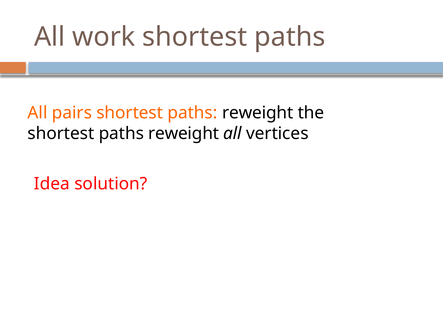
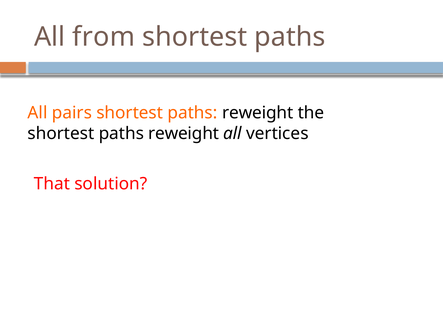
work: work -> from (104, 37)
Idea: Idea -> That (52, 184)
